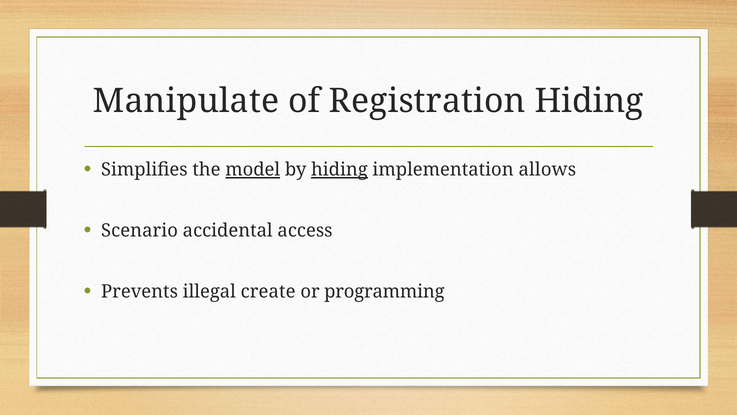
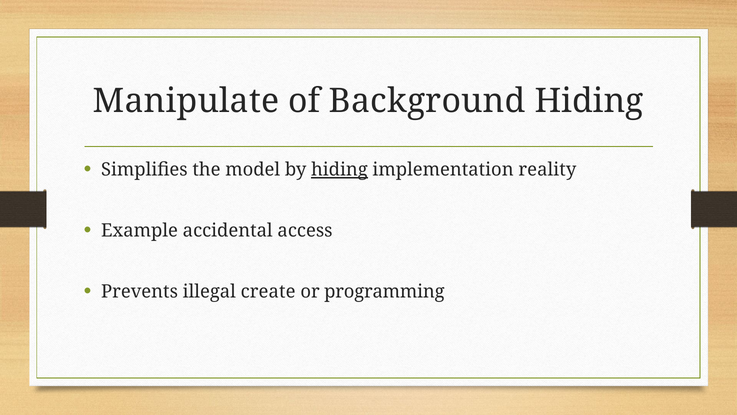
Registration: Registration -> Background (427, 101)
model underline: present -> none (253, 170)
allows: allows -> reality (547, 170)
Scenario: Scenario -> Example (140, 230)
